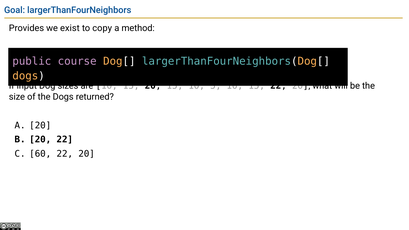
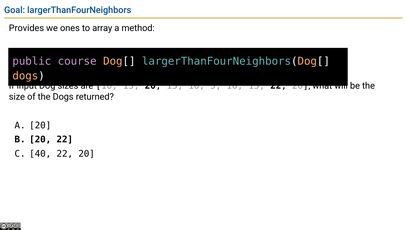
exist: exist -> ones (70, 28)
copy: copy -> array (102, 28)
60: 60 -> 40 (40, 154)
